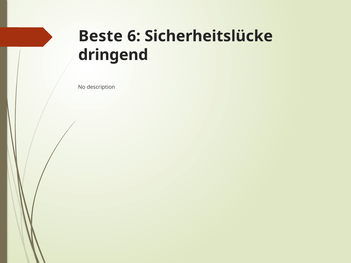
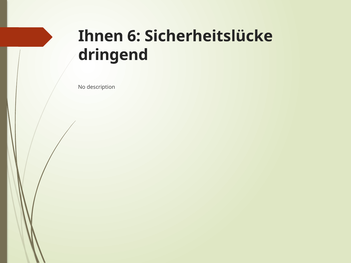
Beste: Beste -> Ihnen (101, 36)
